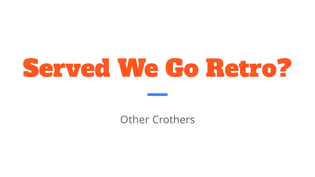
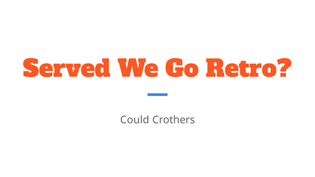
Other: Other -> Could (135, 120)
